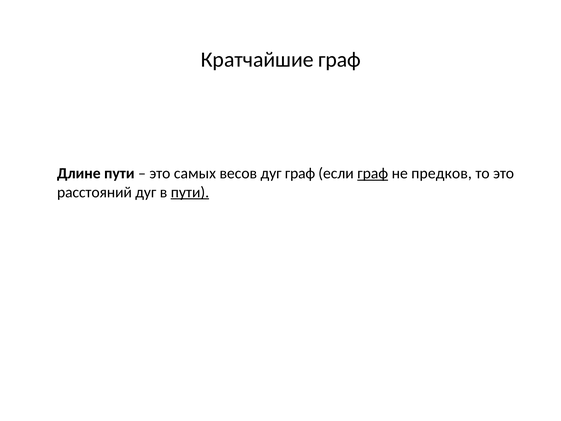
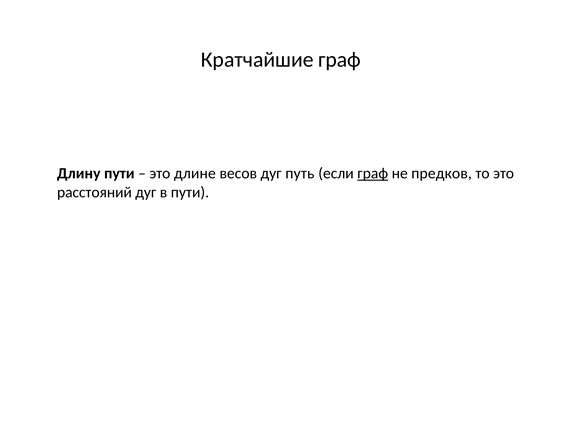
Длине: Длине -> Длину (79, 173)
самых: самых -> длине (195, 173)
дуг граф: граф -> путь (300, 173)
пути underline: present -> none (190, 192)
